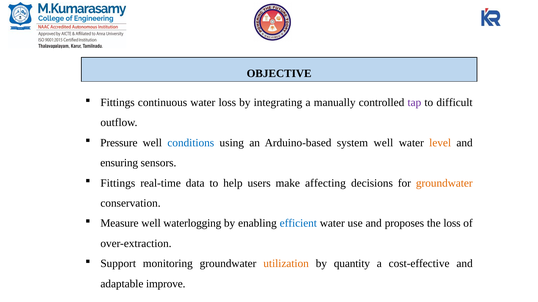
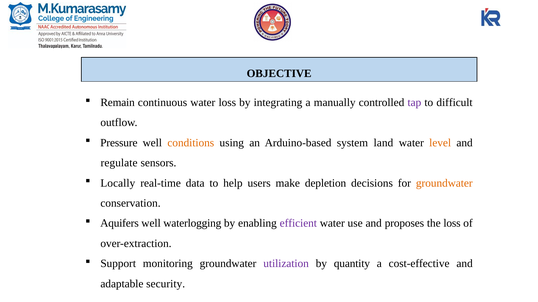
Fittings: Fittings -> Remain (118, 103)
conditions colour: blue -> orange (191, 143)
system well: well -> land (383, 143)
ensuring: ensuring -> regulate (119, 163)
Fittings: Fittings -> Locally (118, 183)
affecting: affecting -> depletion (326, 183)
Measure: Measure -> Aquifers (119, 224)
efficient colour: blue -> purple (298, 224)
utilization colour: orange -> purple (286, 264)
improve: improve -> security (166, 284)
